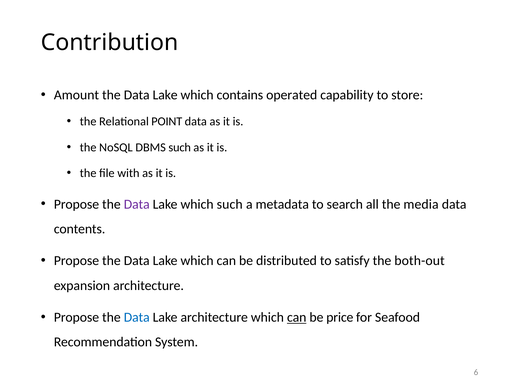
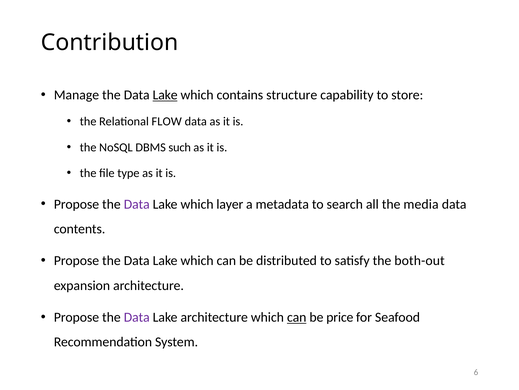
Amount: Amount -> Manage (76, 95)
Lake underline: none -> present (165, 95)
operated: operated -> structure (292, 95)
POINT: POINT -> FLOW (167, 121)
with: with -> type (128, 173)
which such: such -> layer (230, 204)
Data colour: blue -> purple (137, 317)
